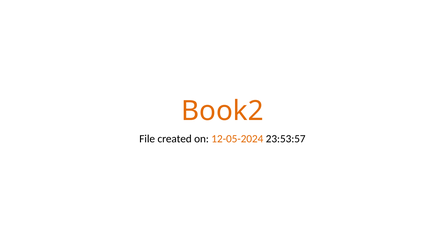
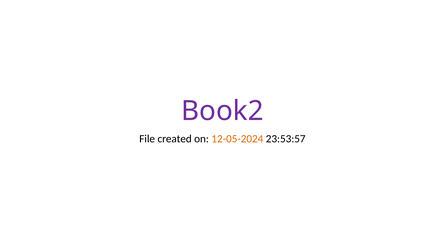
Book2 colour: orange -> purple (222, 111)
